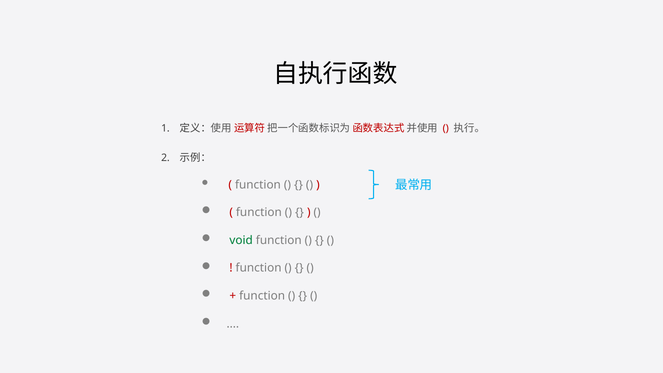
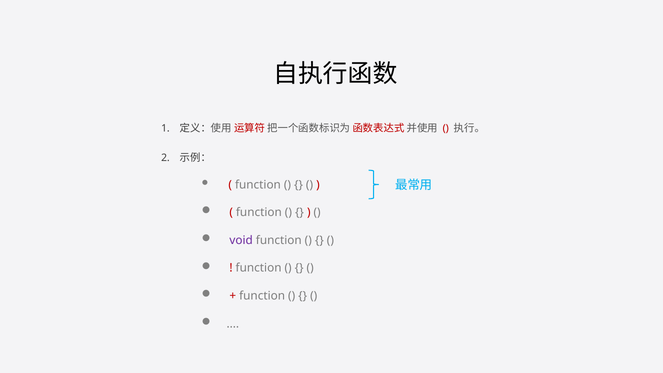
void colour: green -> purple (241, 240)
